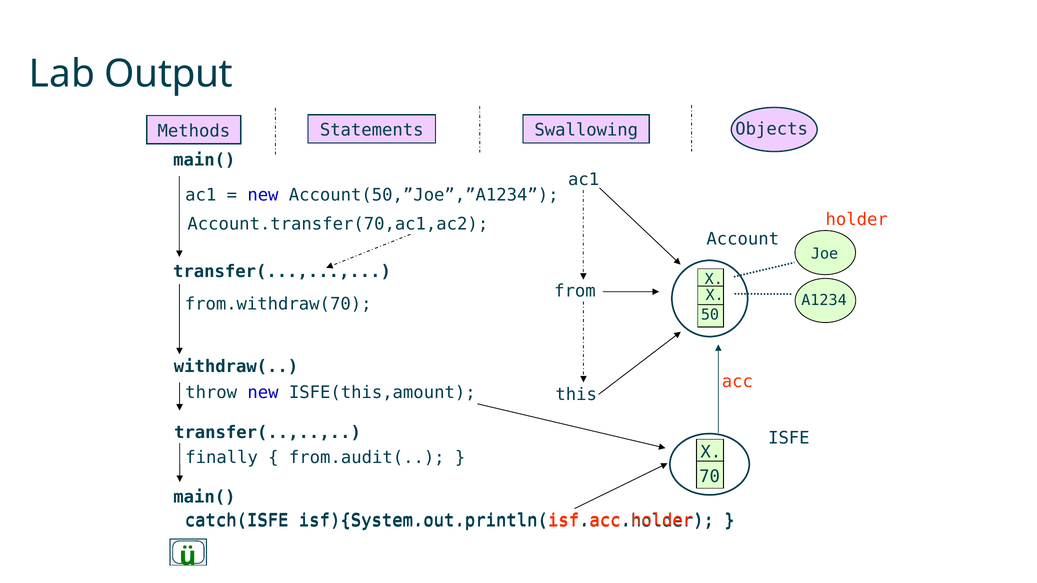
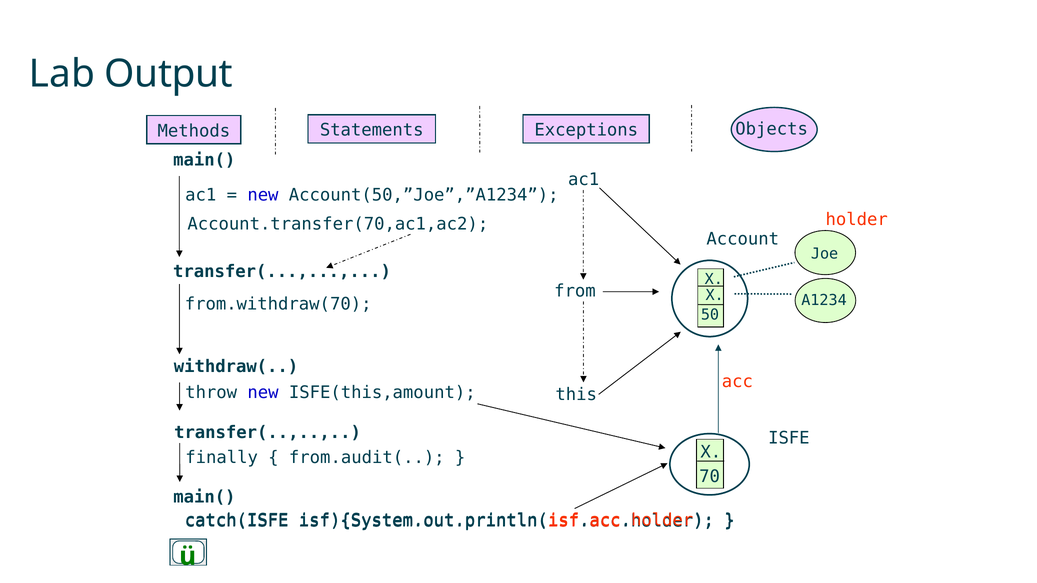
Swallowing: Swallowing -> Exceptions (586, 130)
